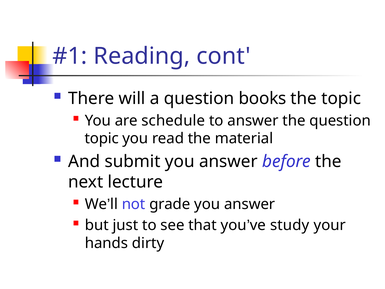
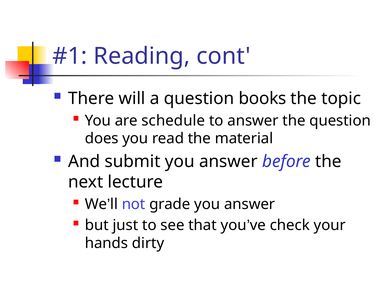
topic: topic -> does (102, 138)
study: study -> check (290, 225)
